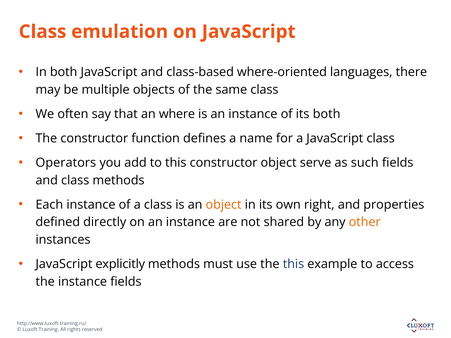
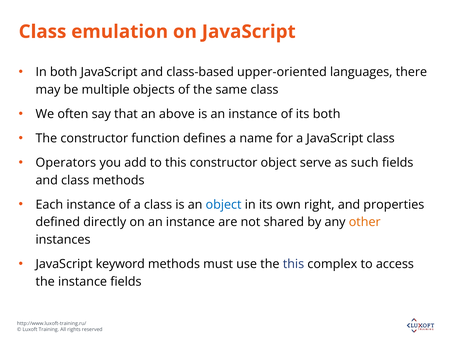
where-oriented: where-oriented -> upper-oriented (282, 72)
where: where -> above (177, 114)
object colour: orange -> blue (224, 205)
explicitly: explicitly -> keyword (120, 264)
example: example -> complex (332, 264)
